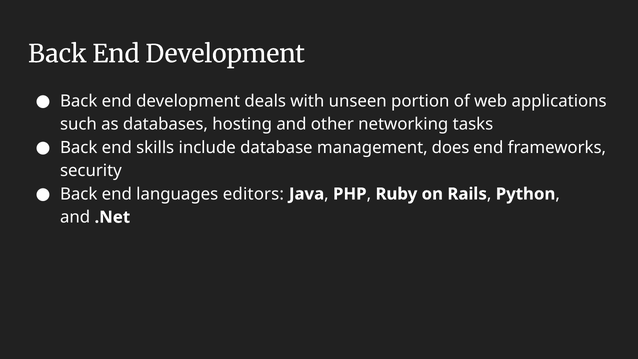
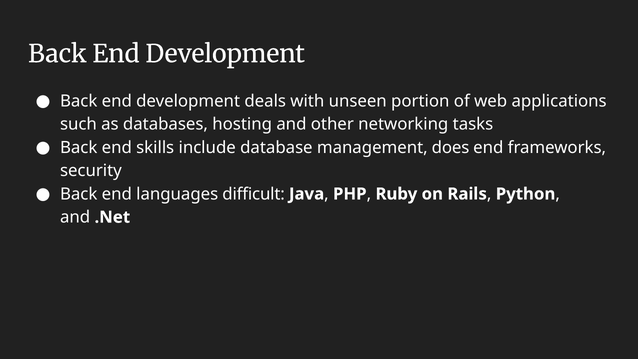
editors: editors -> difficult (254, 194)
